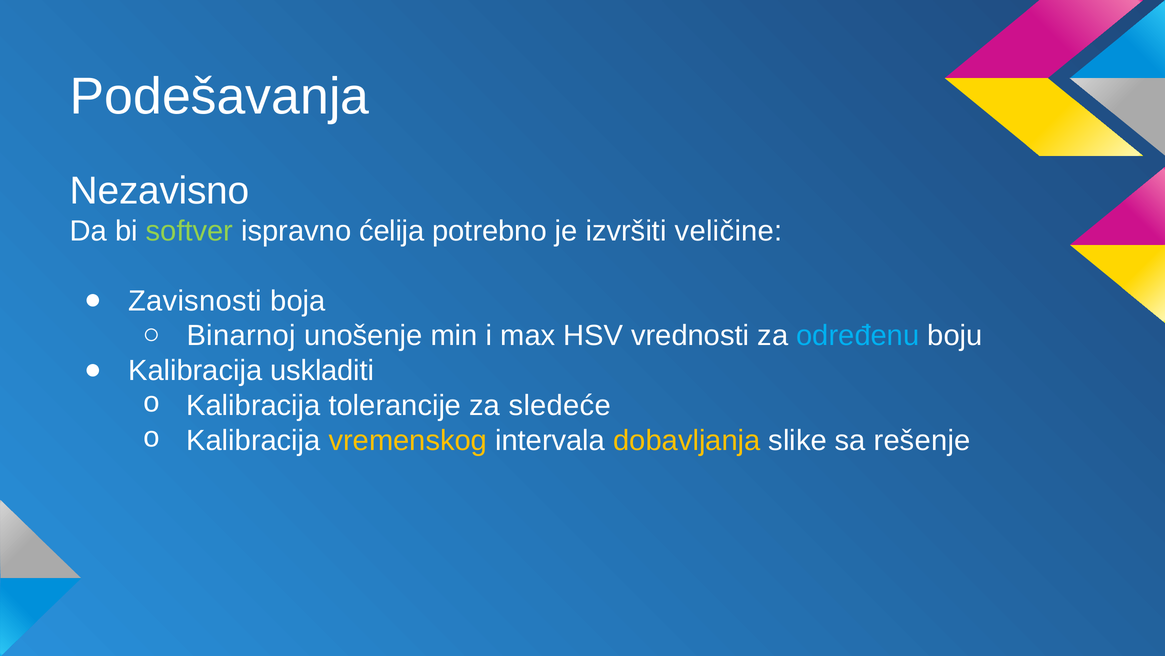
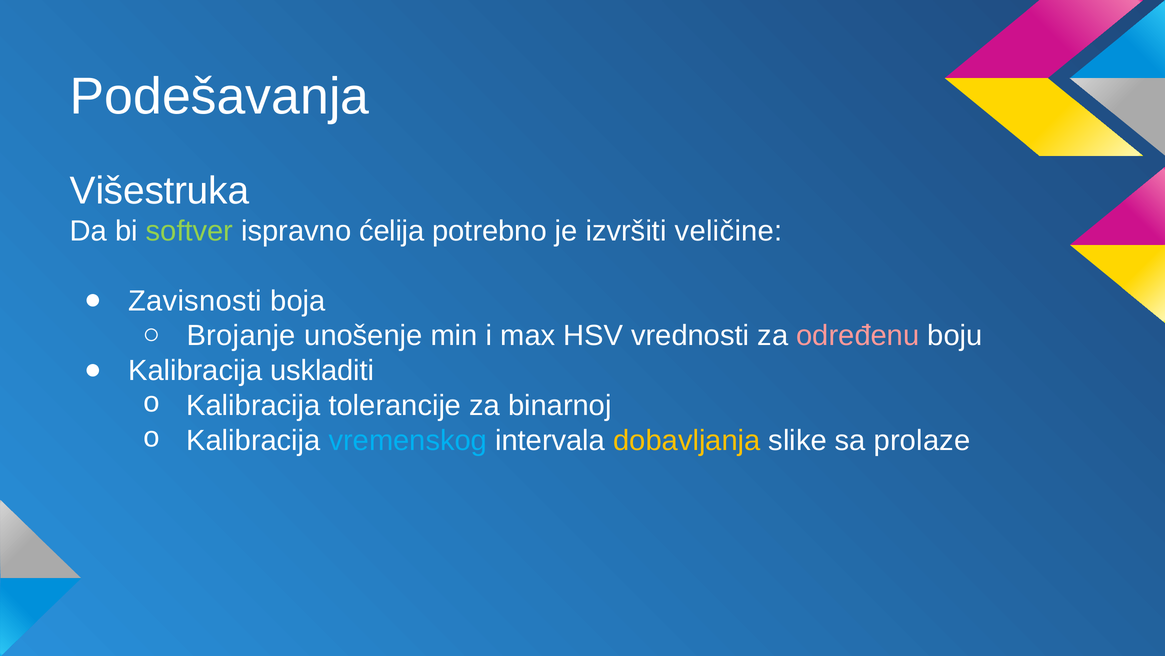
Nezavisno: Nezavisno -> Višestruka (160, 191)
Binarnoj: Binarnoj -> Brojanje (241, 336)
određenu colour: light blue -> pink (858, 336)
sledeće: sledeće -> binarnoj (560, 405)
vremenskog colour: yellow -> light blue (408, 440)
rešenje: rešenje -> prolaze (922, 440)
